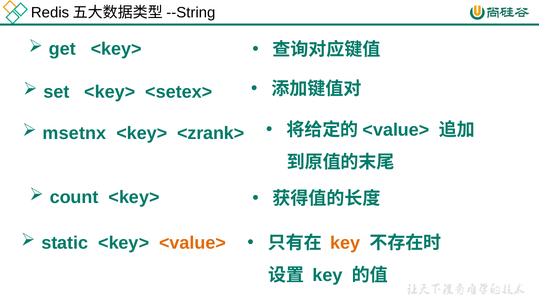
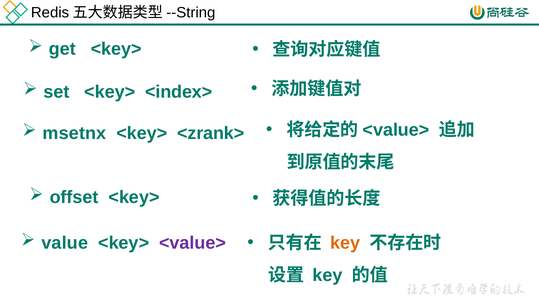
<setex>: <setex> -> <index> (179, 92)
count: count -> offset (74, 198)
static: static -> value (65, 243)
<value> colour: orange -> purple (193, 243)
